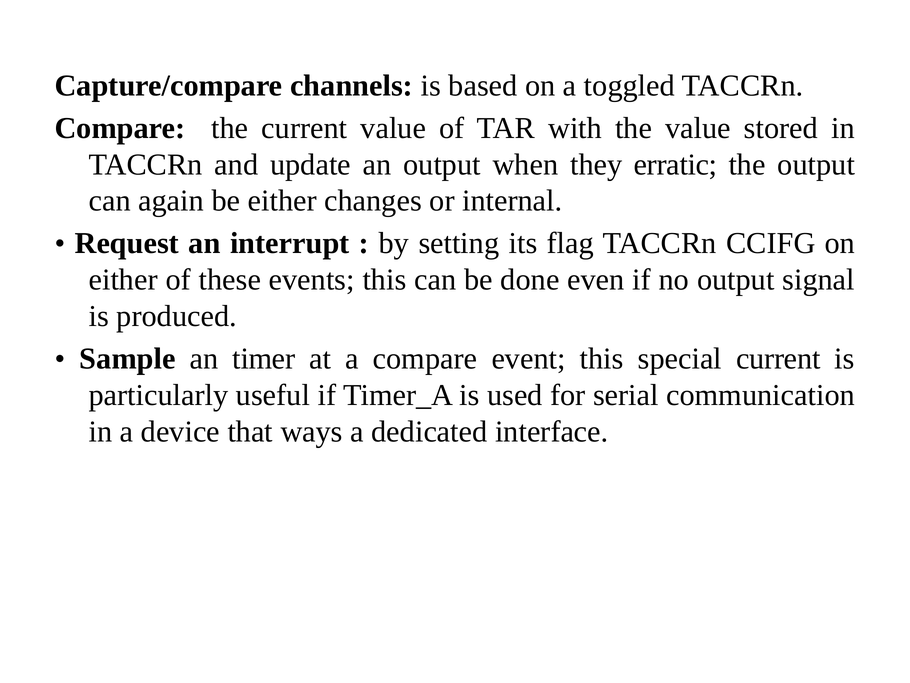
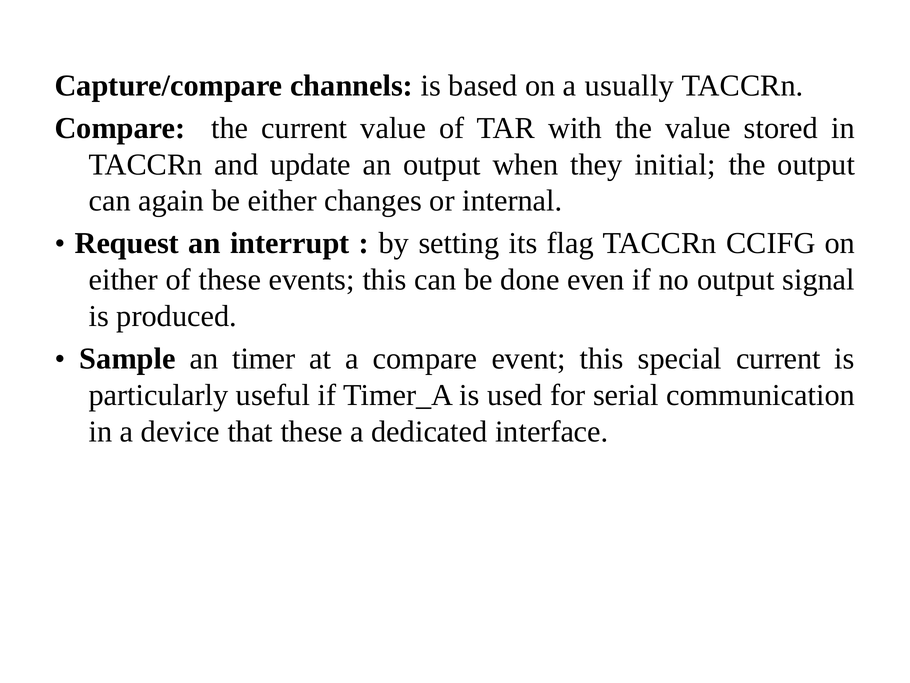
toggled: toggled -> usually (629, 86)
erratic: erratic -> initial (675, 164)
that ways: ways -> these (312, 431)
